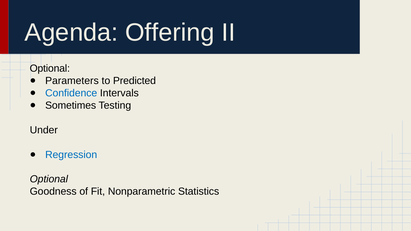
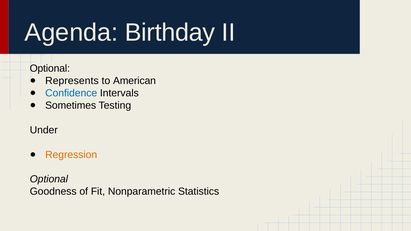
Offering: Offering -> Birthday (170, 33)
Parameters: Parameters -> Represents (72, 81)
Predicted: Predicted -> American (135, 81)
Regression colour: blue -> orange (71, 155)
